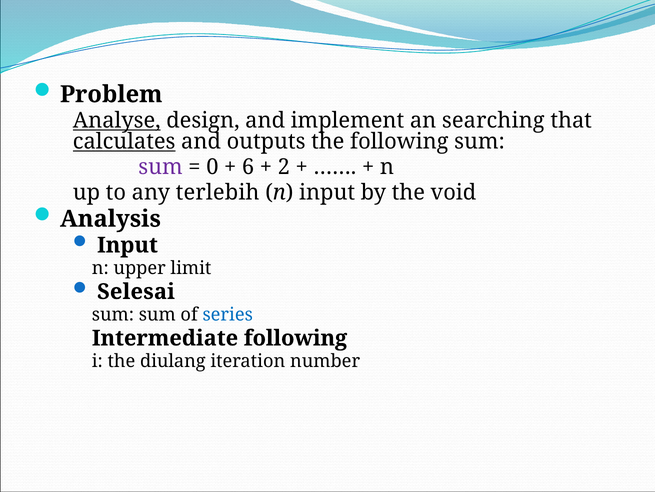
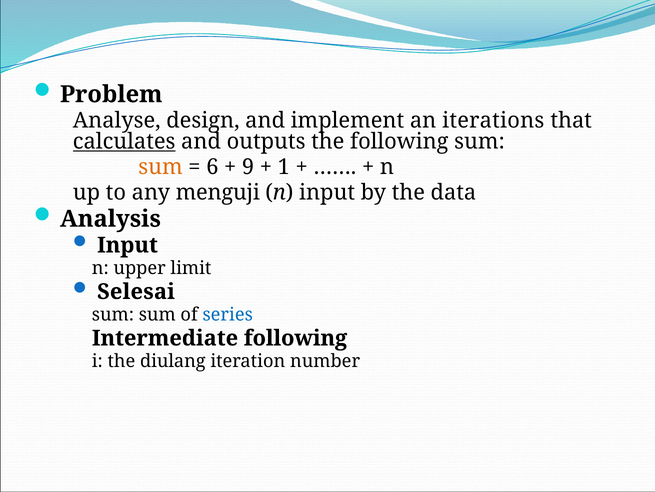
Analyse underline: present -> none (117, 120)
searching: searching -> iterations (493, 120)
sum colour: purple -> orange (161, 167)
0: 0 -> 6 (212, 167)
6: 6 -> 9 (248, 167)
2: 2 -> 1 (284, 167)
terlebih: terlebih -> menguji (218, 192)
void: void -> data (453, 192)
